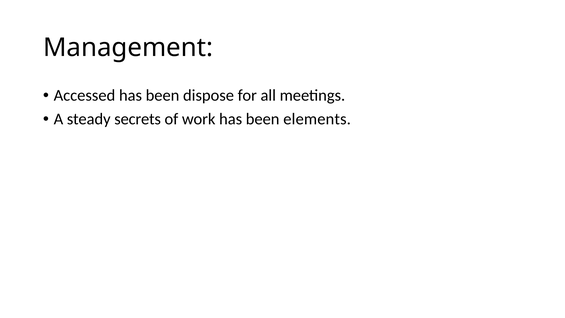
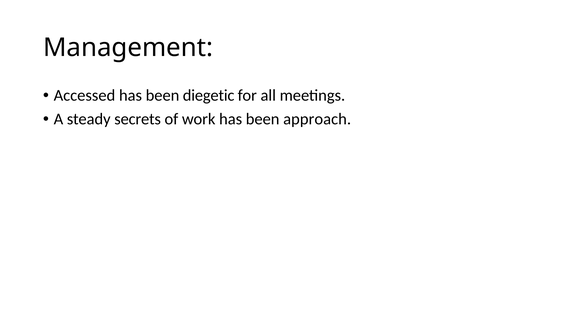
dispose: dispose -> diegetic (209, 95)
elements: elements -> approach (317, 119)
